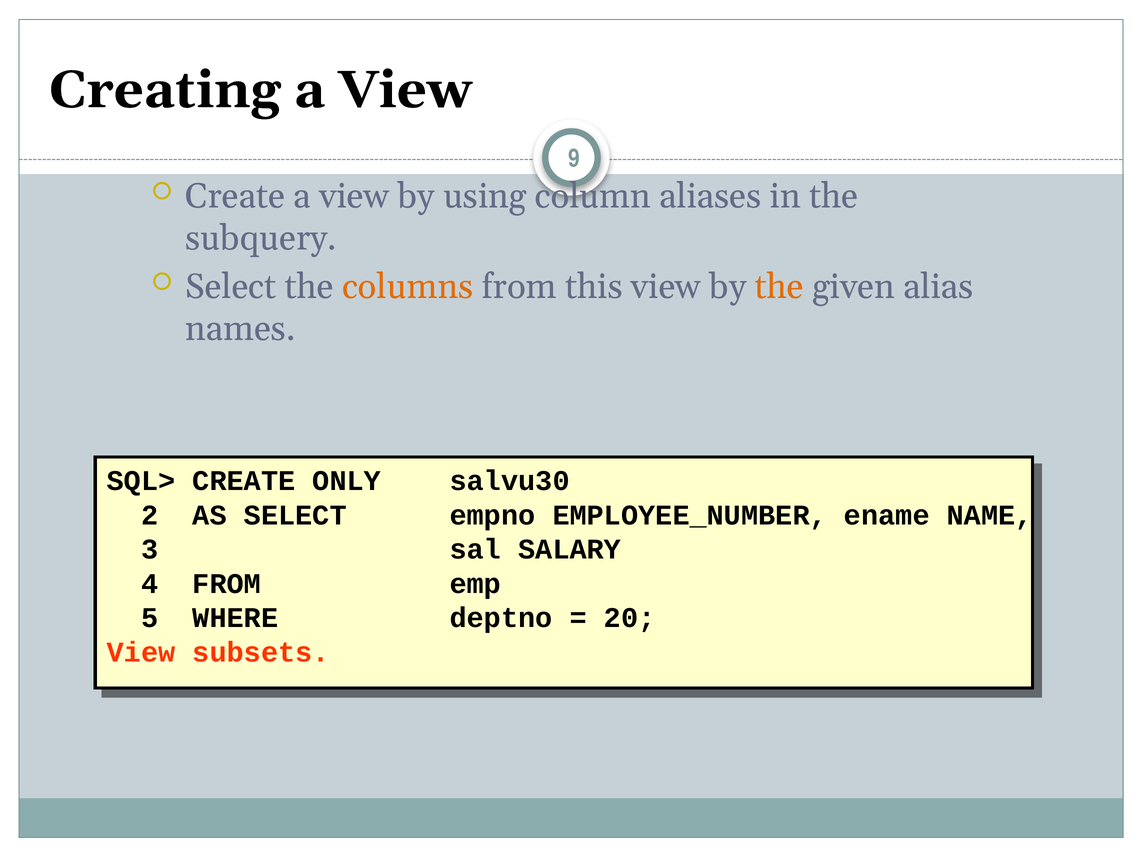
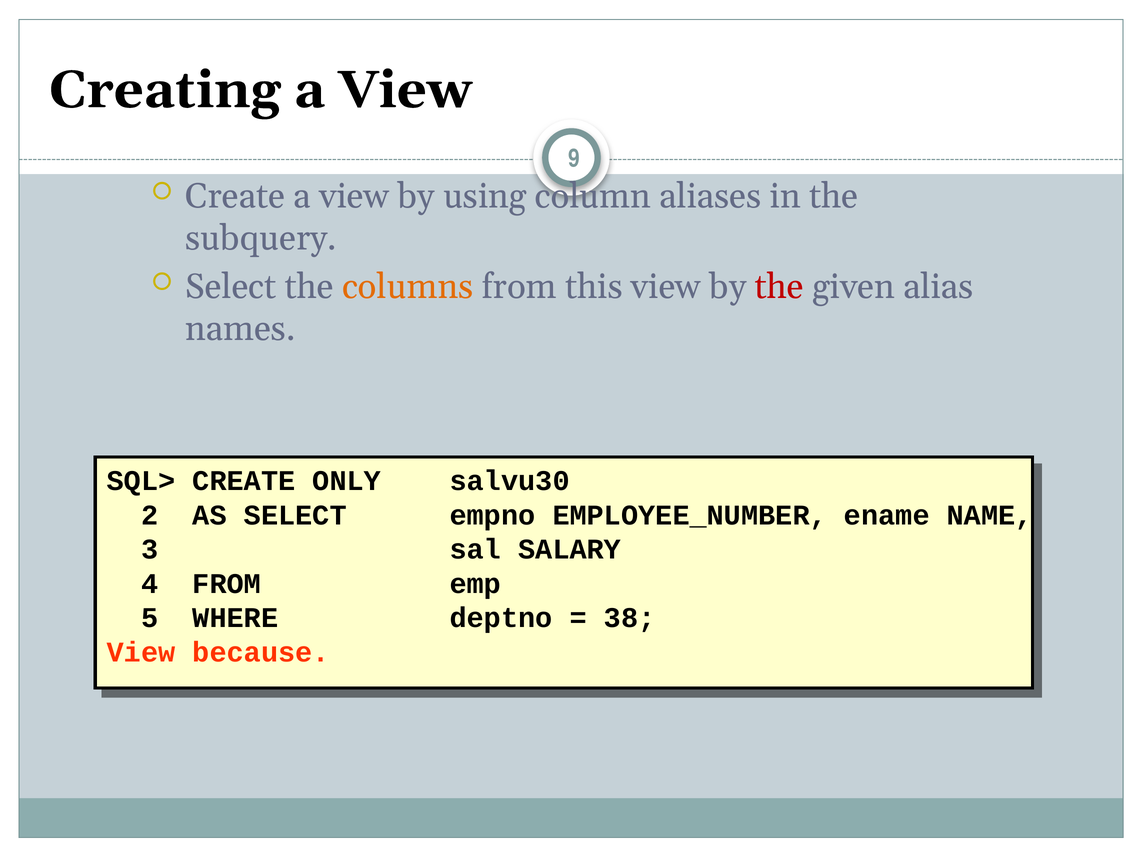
the colour: orange -> red (779, 287)
20: 20 -> 38 (630, 618)
subsets: subsets -> because (261, 653)
